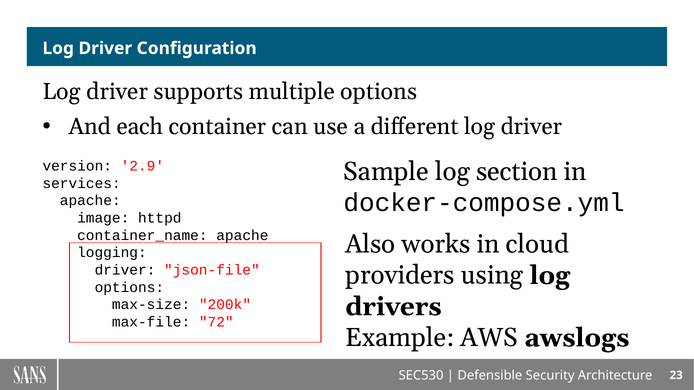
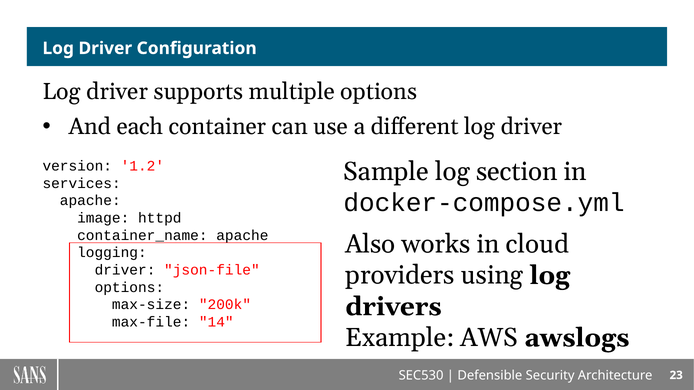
2.9: 2.9 -> 1.2 (142, 166)
72: 72 -> 14 (216, 322)
